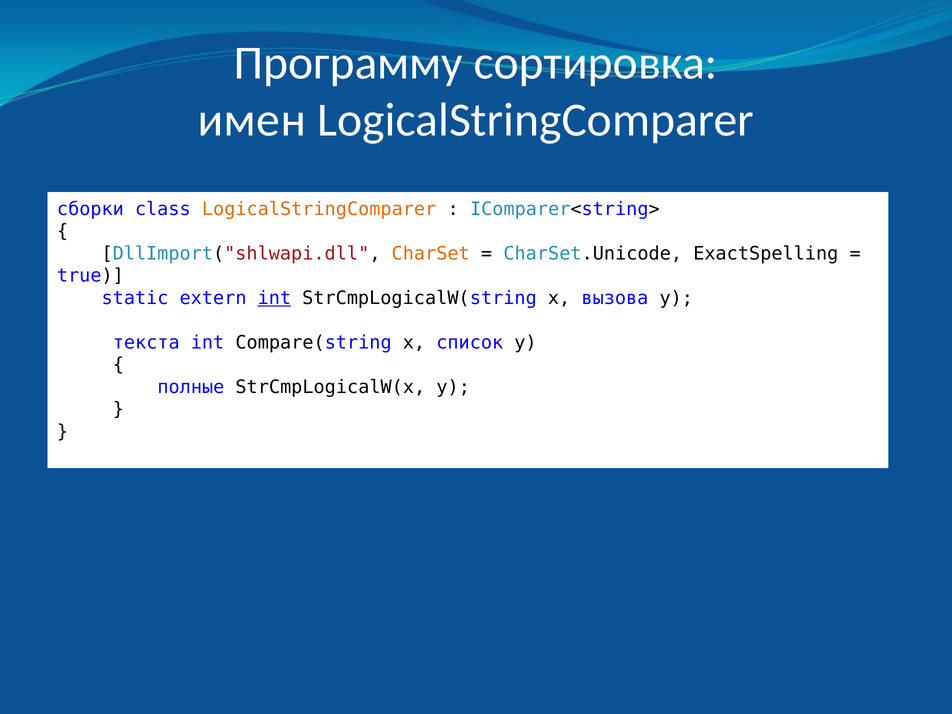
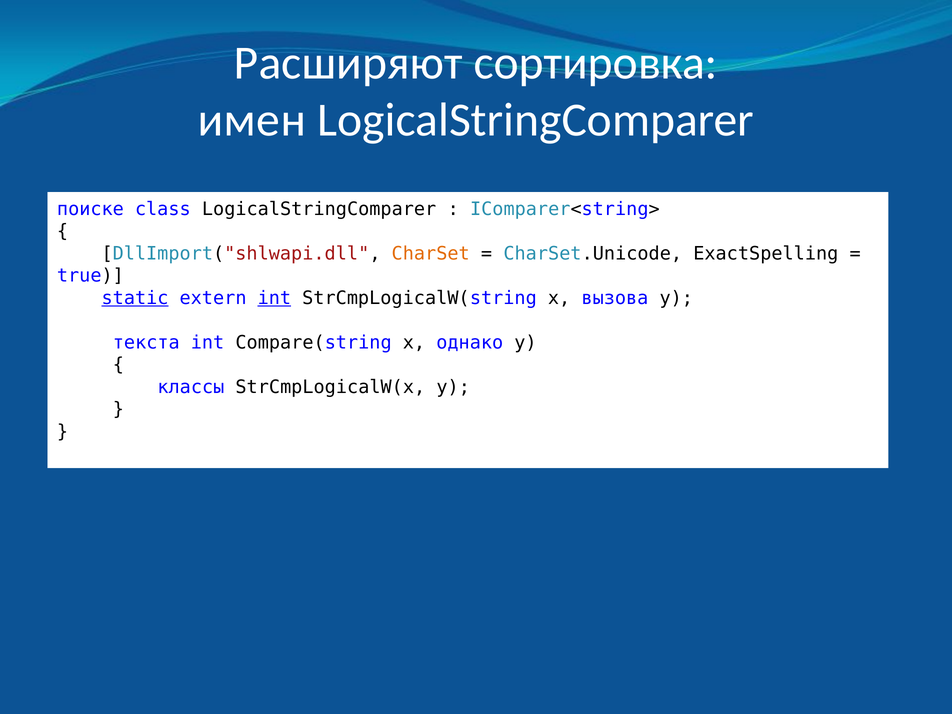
Программу: Программу -> Расширяют (348, 63)
сборки: сборки -> поиске (90, 209)
LogicalStringComparer colour: orange -> black (319, 209)
static underline: none -> present (135, 298)
список: список -> однако (470, 342)
полные: полные -> классы (191, 387)
